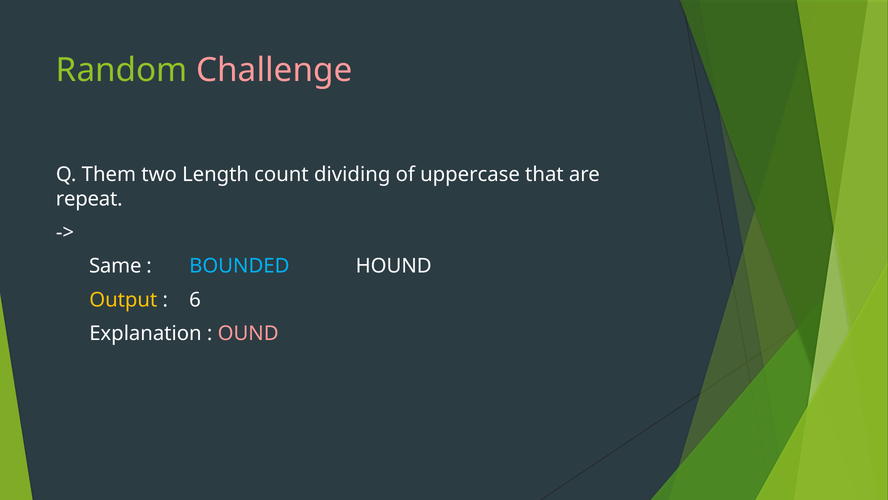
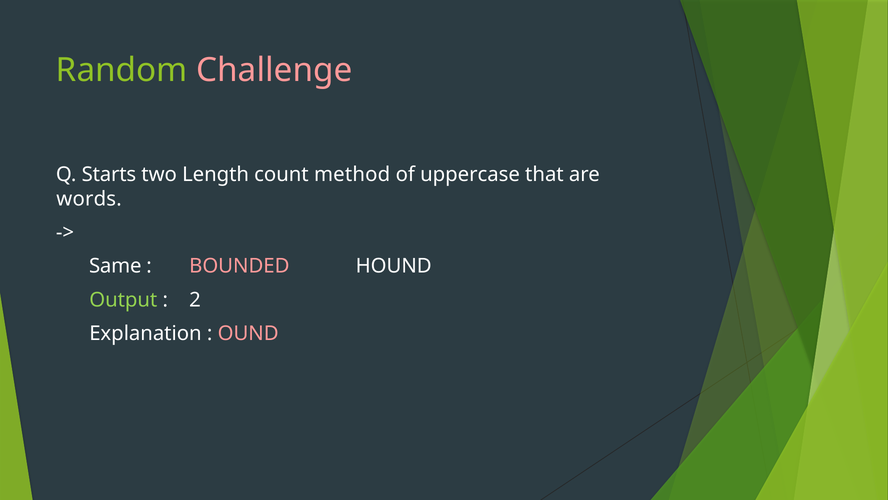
Them: Them -> Starts (109, 174)
dividing: dividing -> method (352, 174)
repeat: repeat -> words (89, 199)
BOUNDED colour: light blue -> pink (239, 266)
Output colour: yellow -> light green (123, 300)
6: 6 -> 2 (195, 300)
